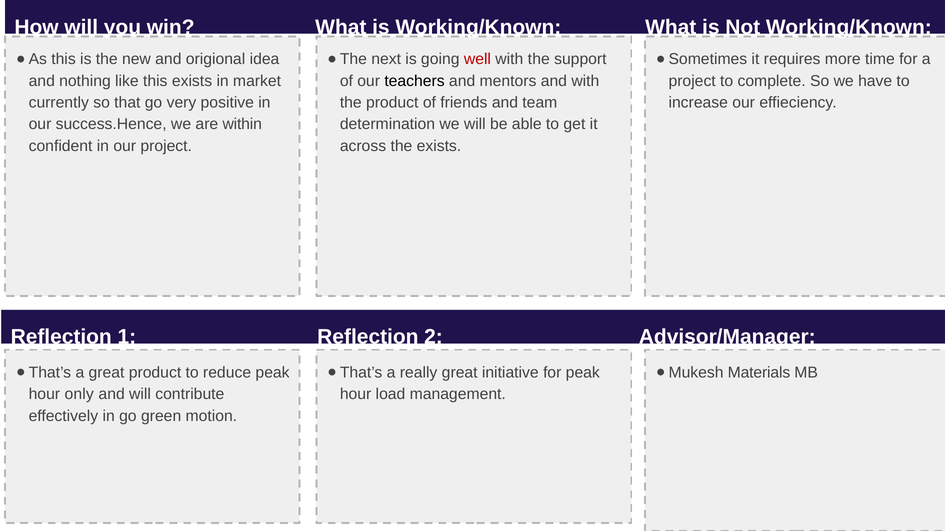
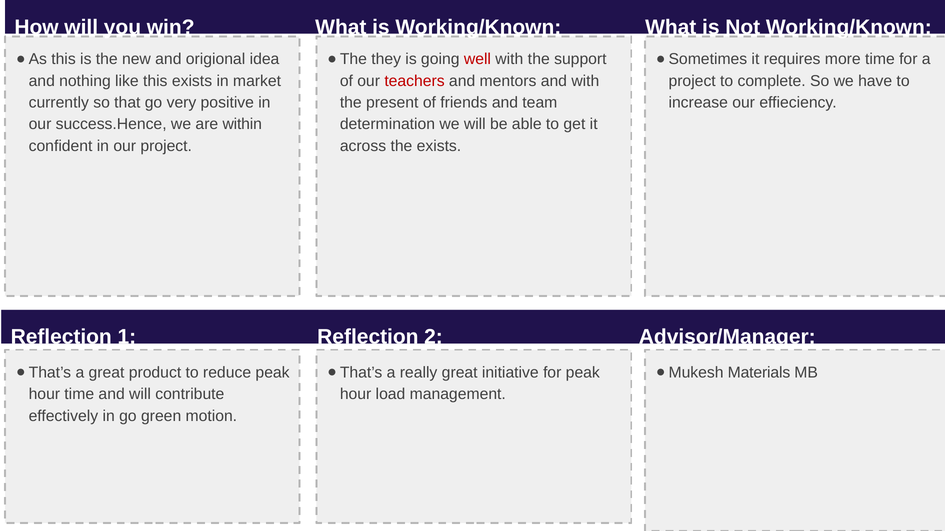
next: next -> they (386, 59)
teachers colour: black -> red (415, 81)
the product: product -> present (392, 103)
hour only: only -> time (79, 395)
